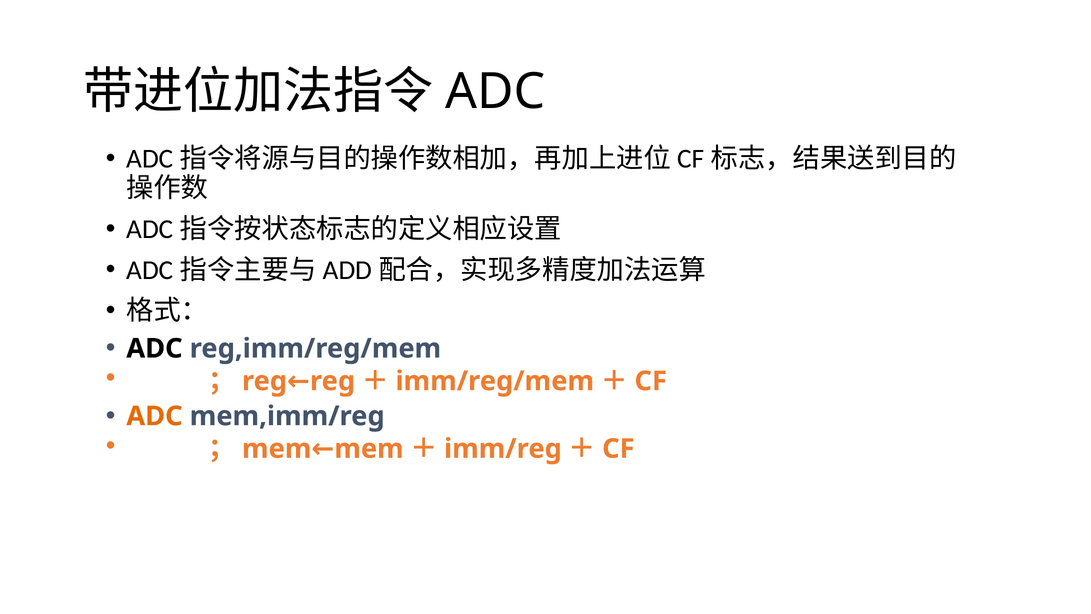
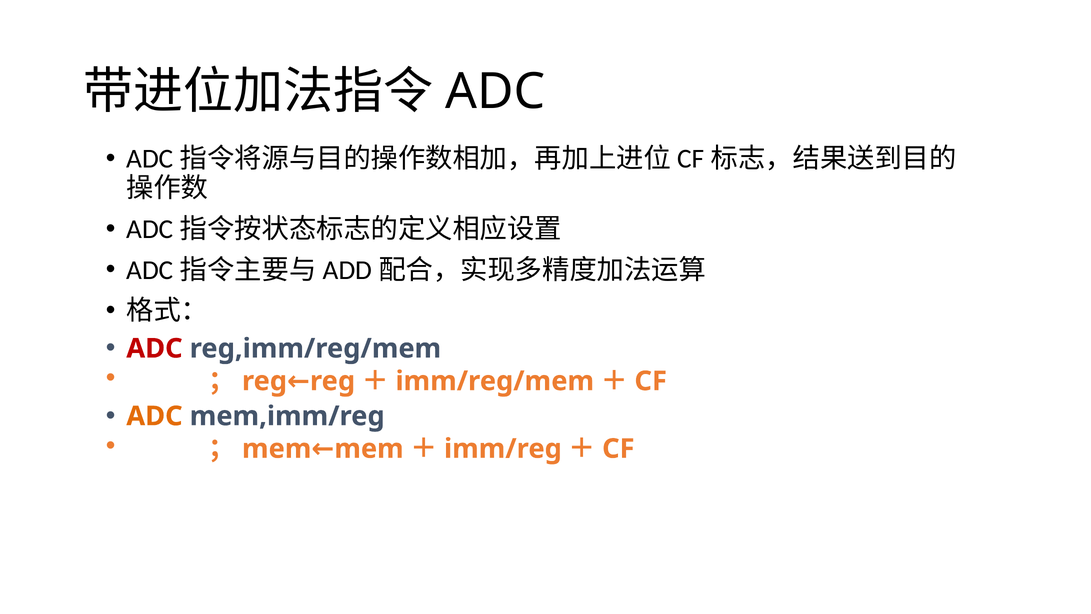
ADC colour: black -> red (154, 348)
